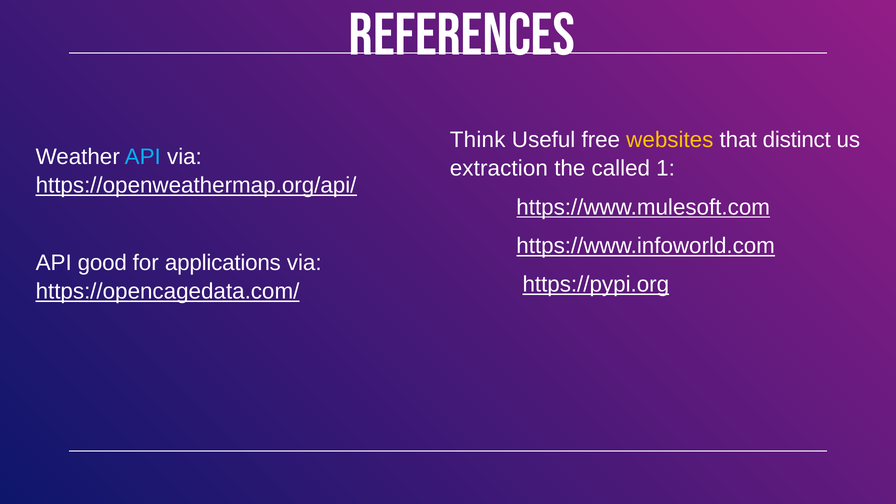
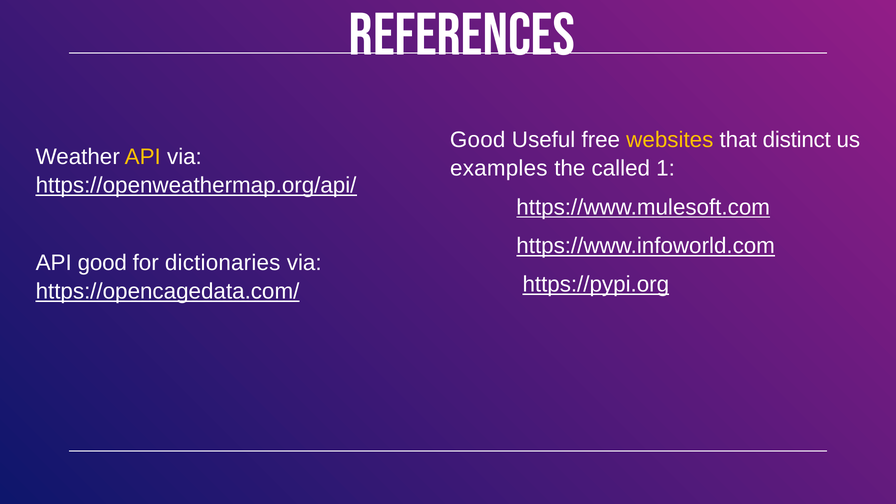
Think: Think -> Good (478, 140)
API colour: light blue -> yellow (143, 157)
extraction: extraction -> examples (499, 169)
applications: applications -> dictionaries (223, 263)
